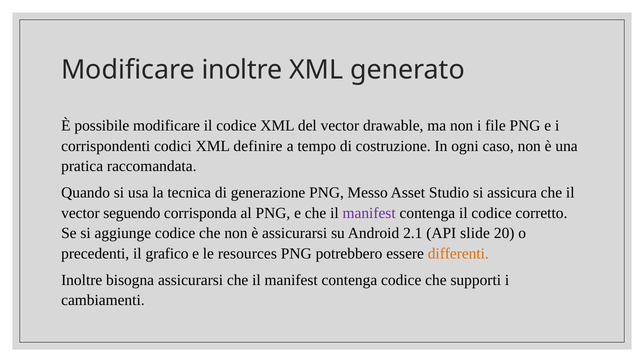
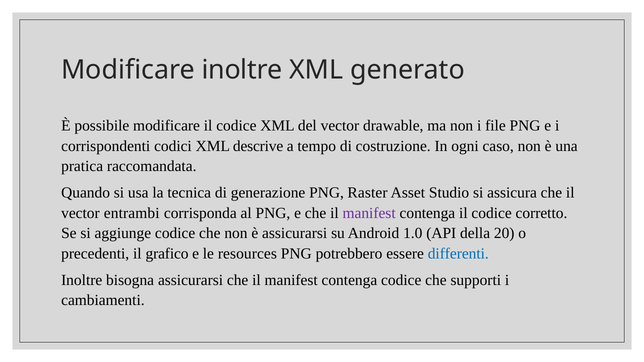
definire: definire -> descrive (258, 146)
Messo: Messo -> Raster (368, 193)
seguendo: seguendo -> entrambi (132, 213)
2.1: 2.1 -> 1.0 (413, 233)
slide: slide -> della (475, 233)
differenti colour: orange -> blue (458, 254)
